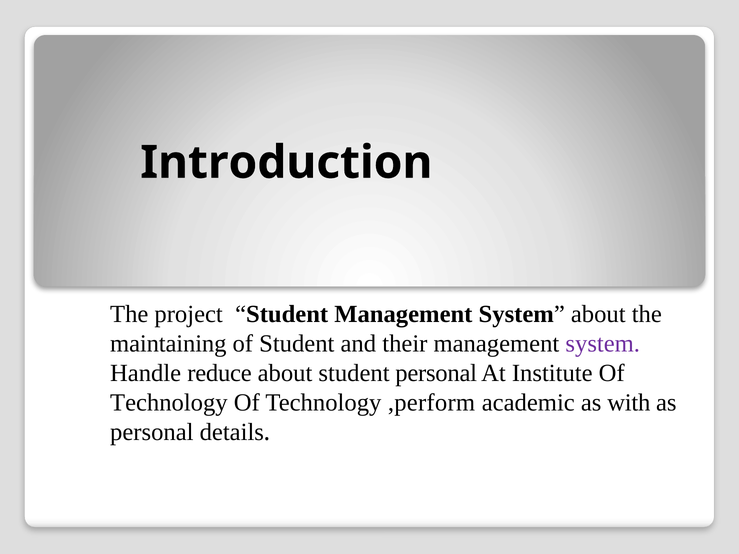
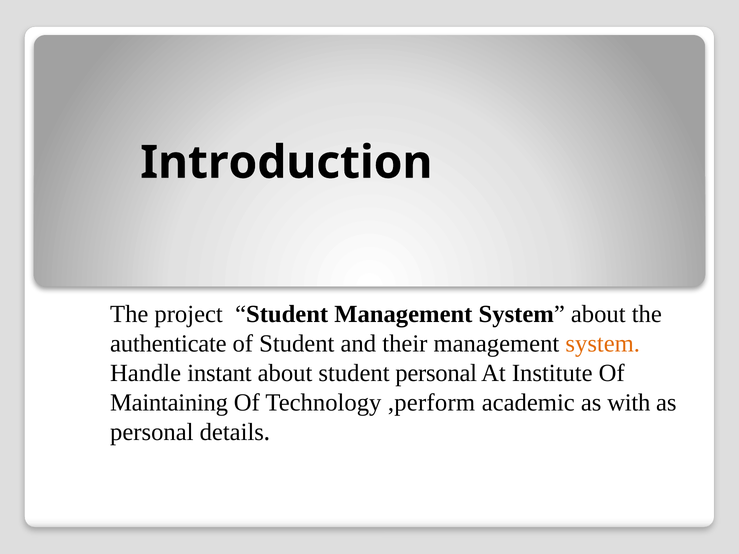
maintaining: maintaining -> authenticate (168, 344)
system colour: purple -> orange (603, 344)
reduce: reduce -> instant (219, 373)
Technology: Technology -> Maintaining (169, 403)
